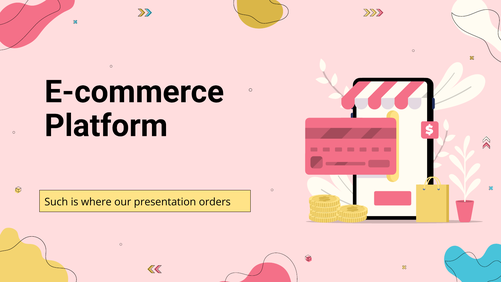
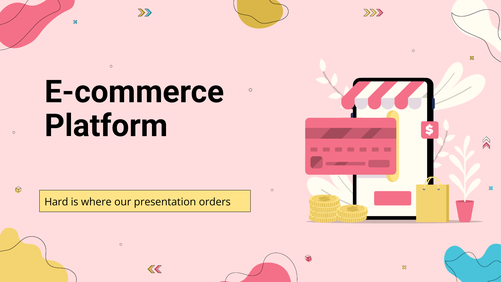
Such: Such -> Hard (56, 202)
